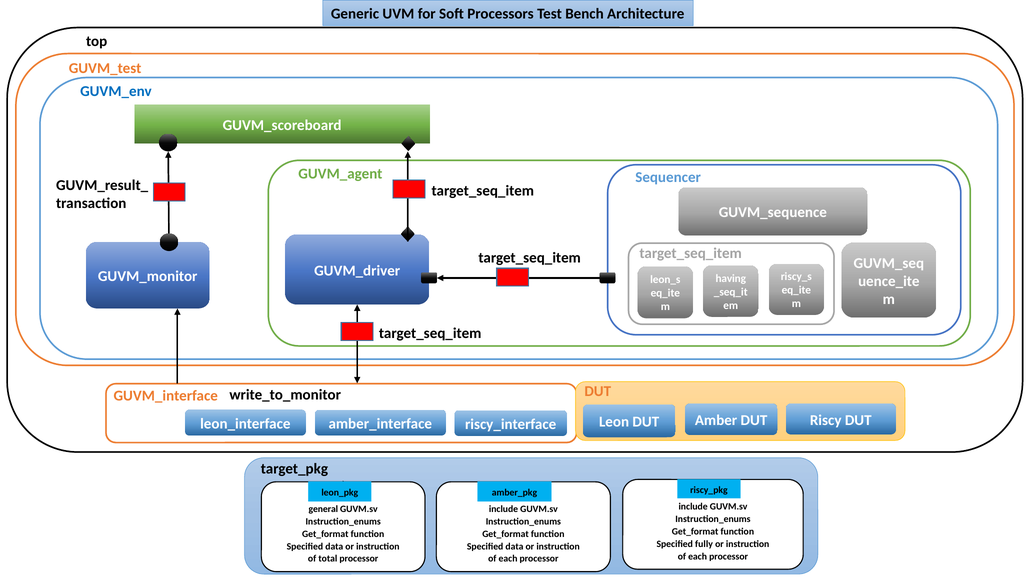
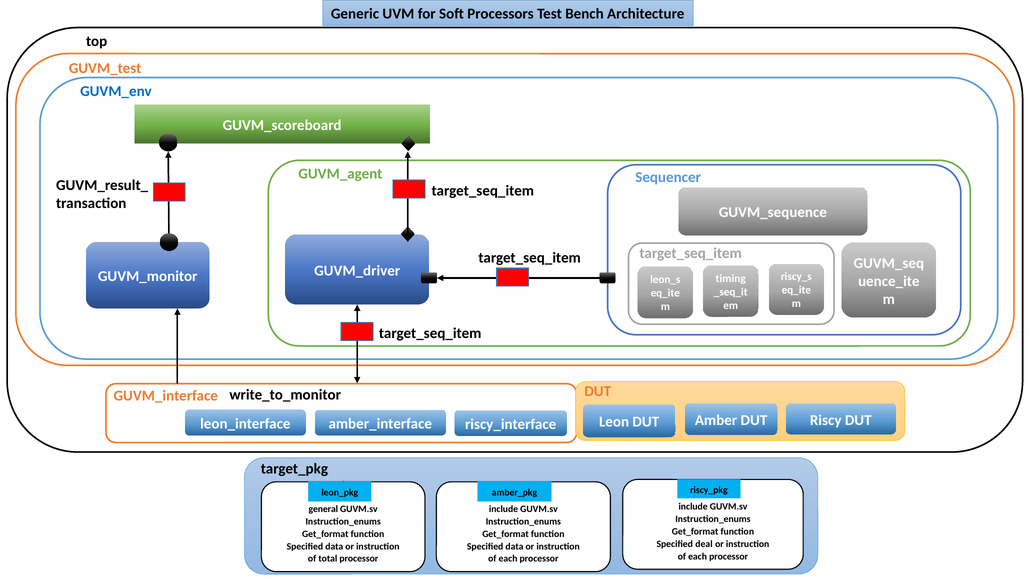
having: having -> timing (731, 279)
fully: fully -> deal (704, 544)
